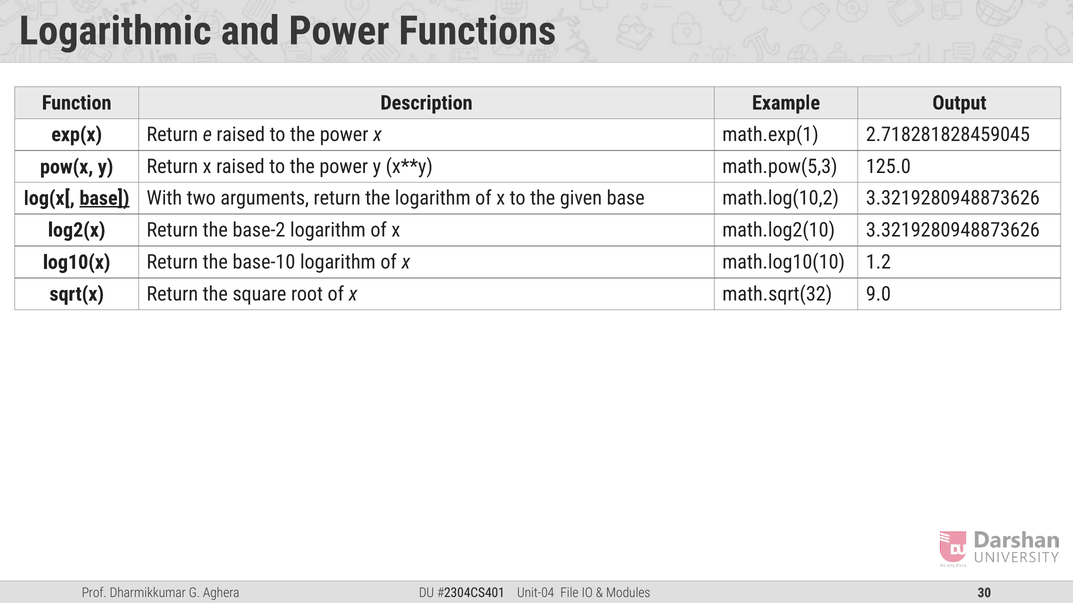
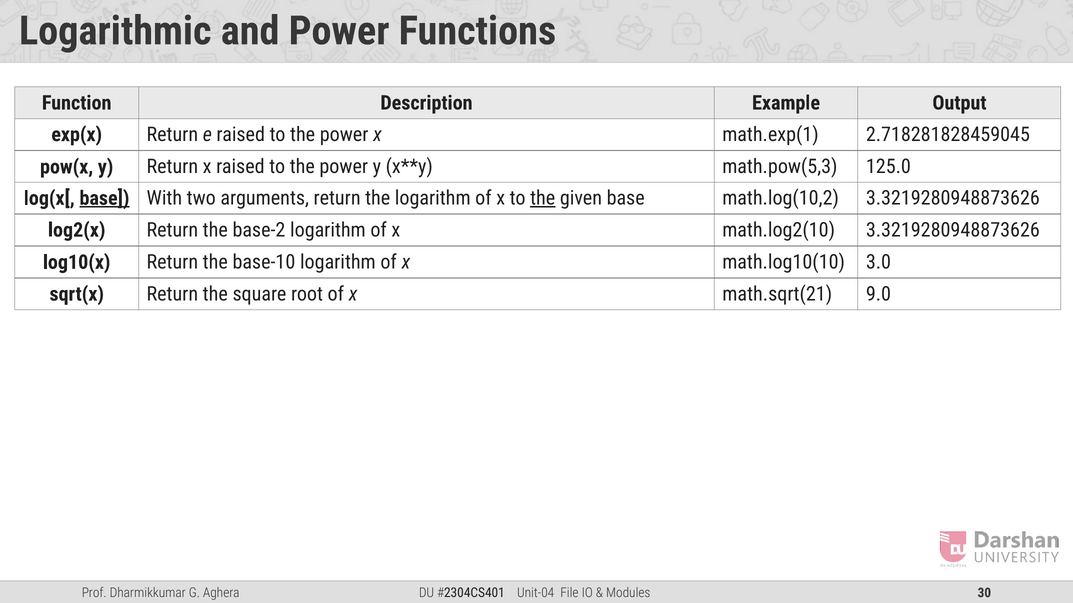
the underline: none -> present (543, 198)
1.2: 1.2 -> 3.0 (878, 262)
math.sqrt(32: math.sqrt(32 -> math.sqrt(21 (777, 294)
